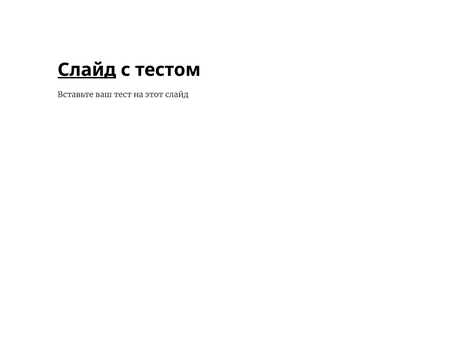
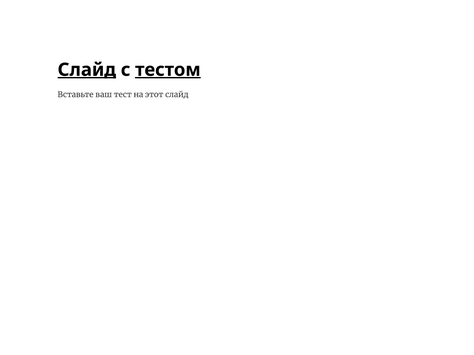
тестом underline: none -> present (168, 70)
